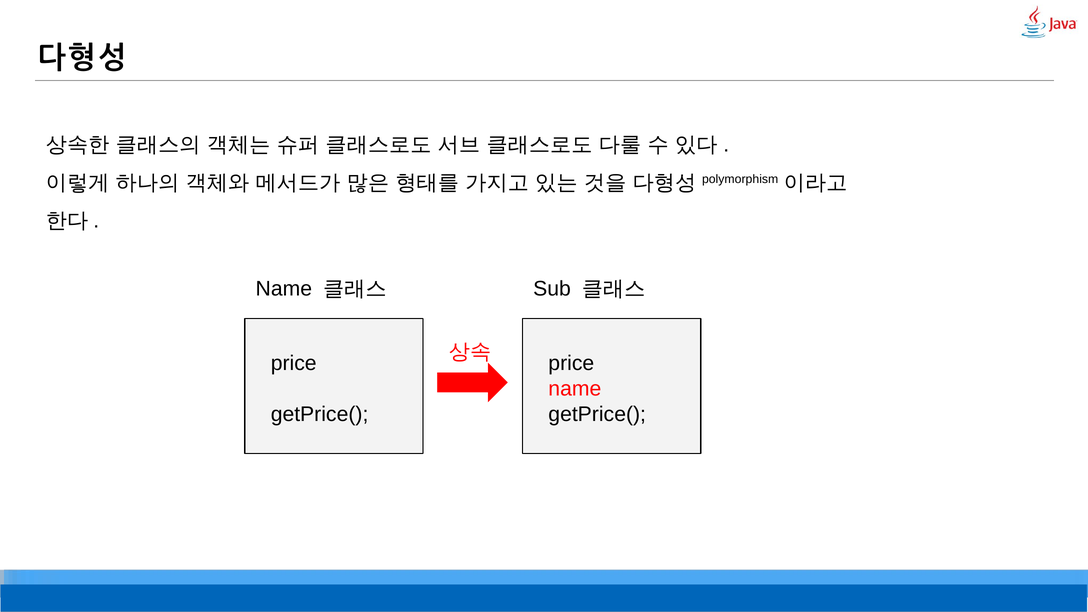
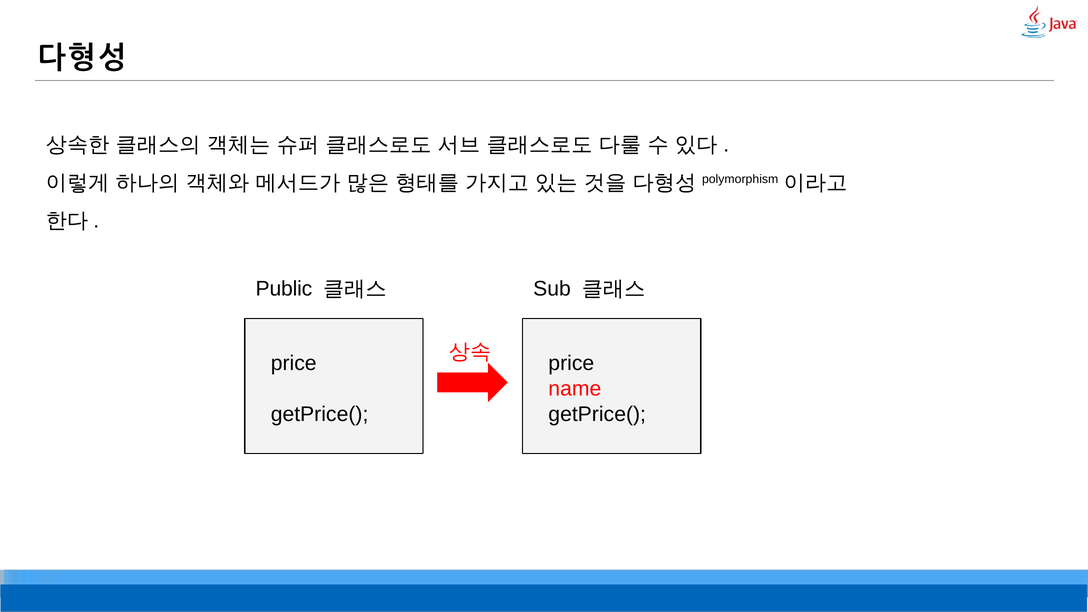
Name: Name -> Public (284, 289)
